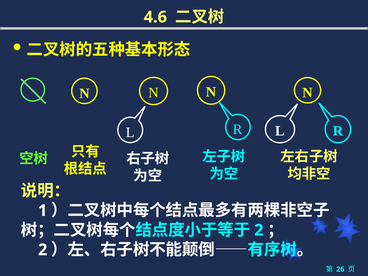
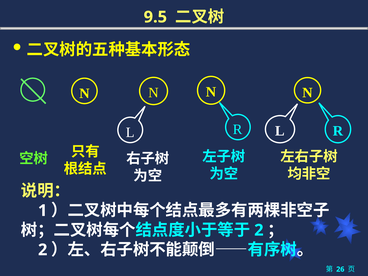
4.6: 4.6 -> 9.5 (155, 17)
